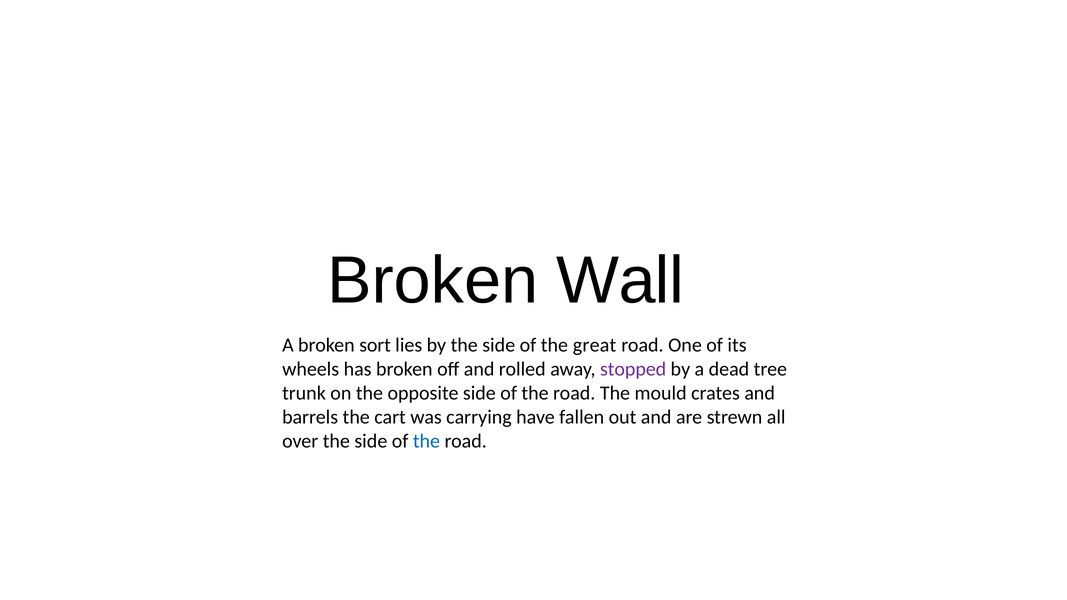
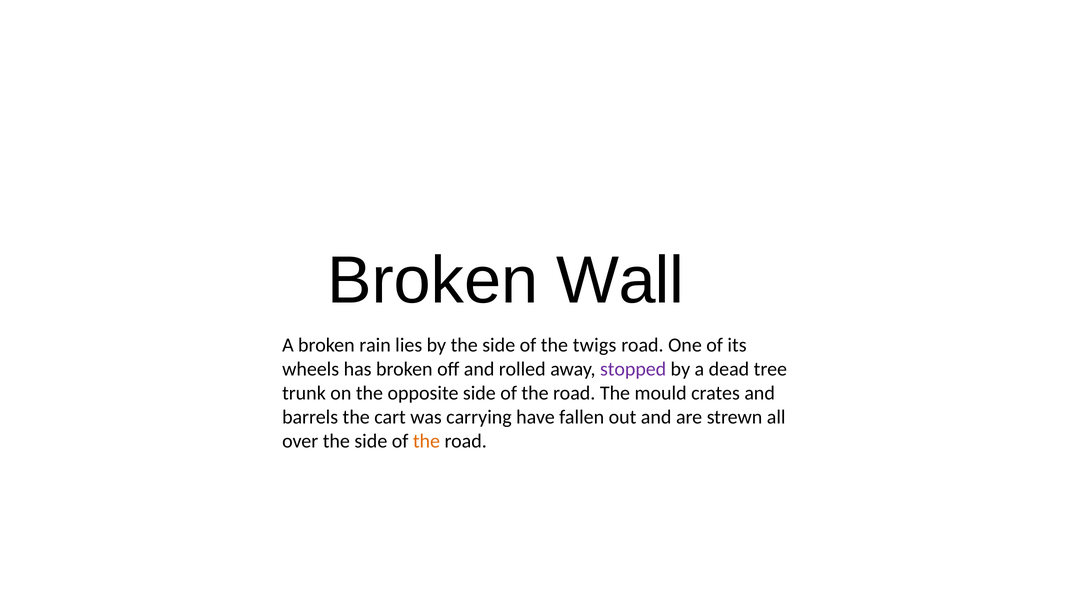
sort: sort -> rain (375, 345)
great: great -> twigs (595, 345)
the colour: blue -> orange (426, 441)
